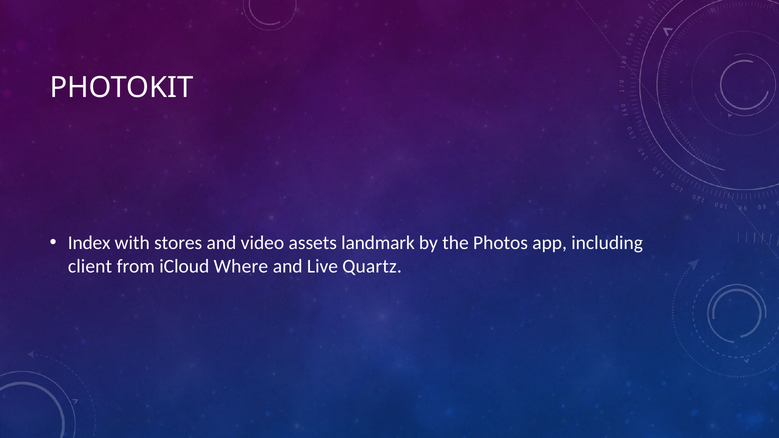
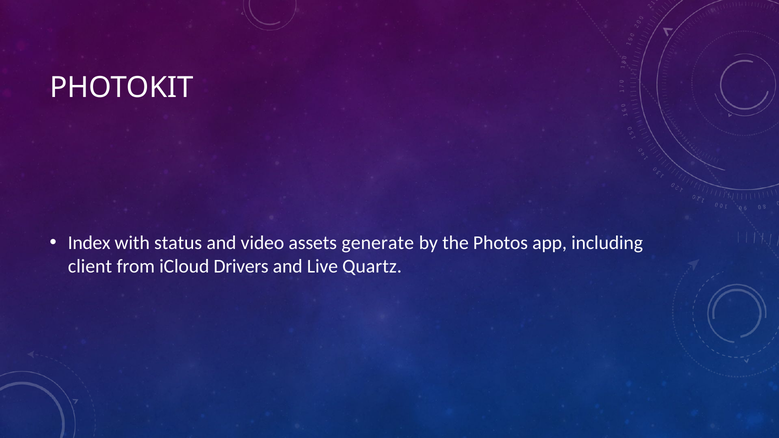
stores: stores -> status (178, 243)
landmark: landmark -> generate (378, 243)
Where: Where -> Drivers (241, 266)
